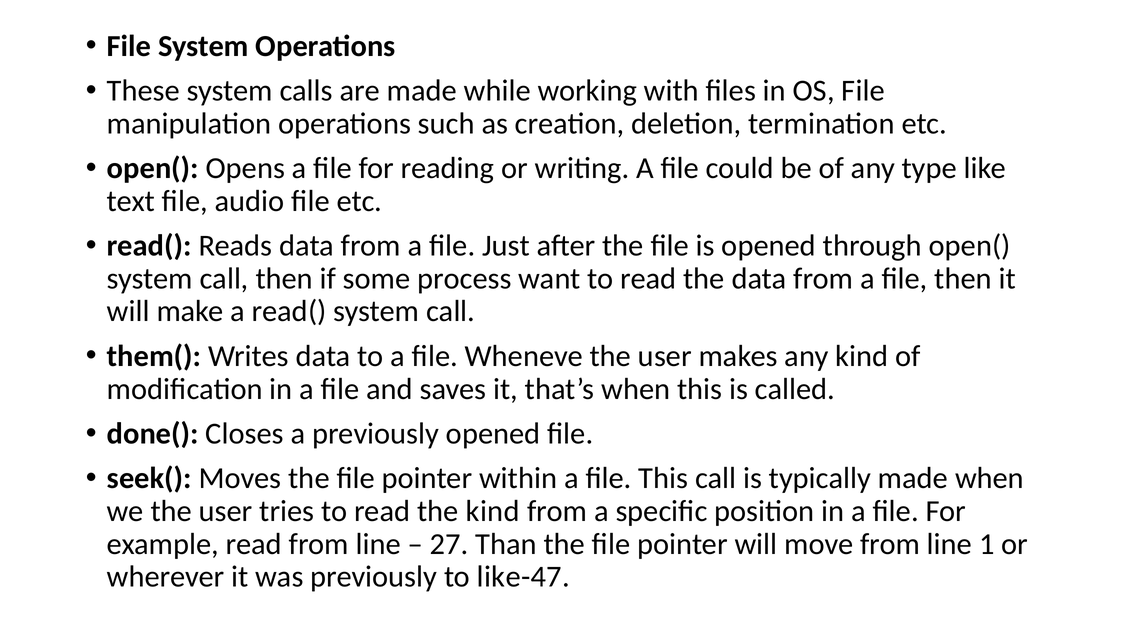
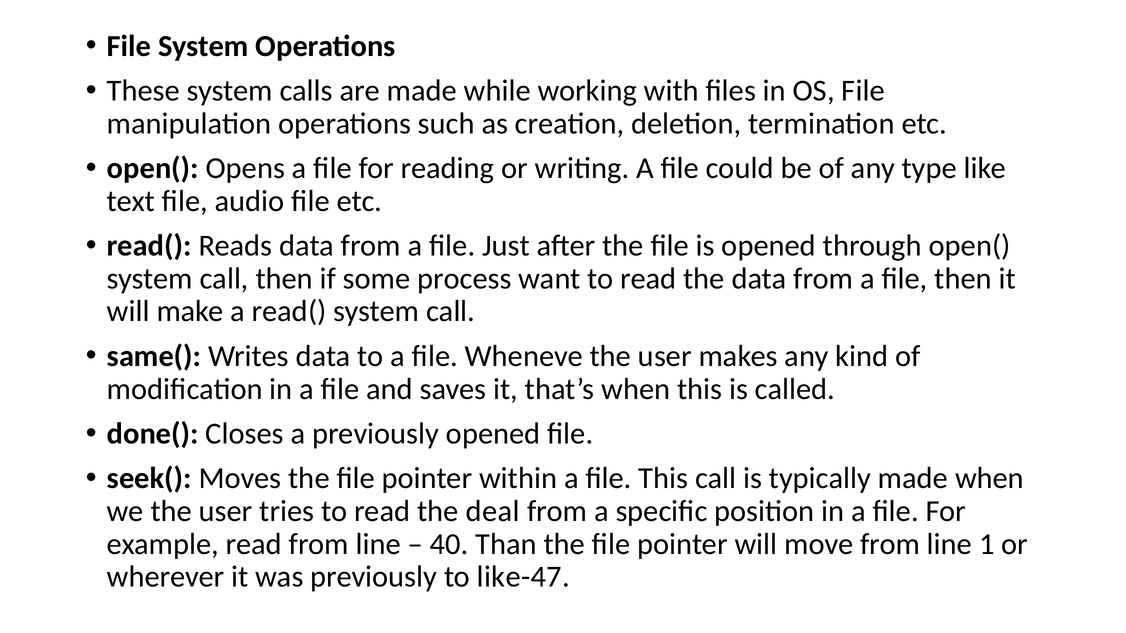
them(: them( -> same( (154, 356)
the kind: kind -> deal (493, 511)
27: 27 -> 40 (449, 544)
